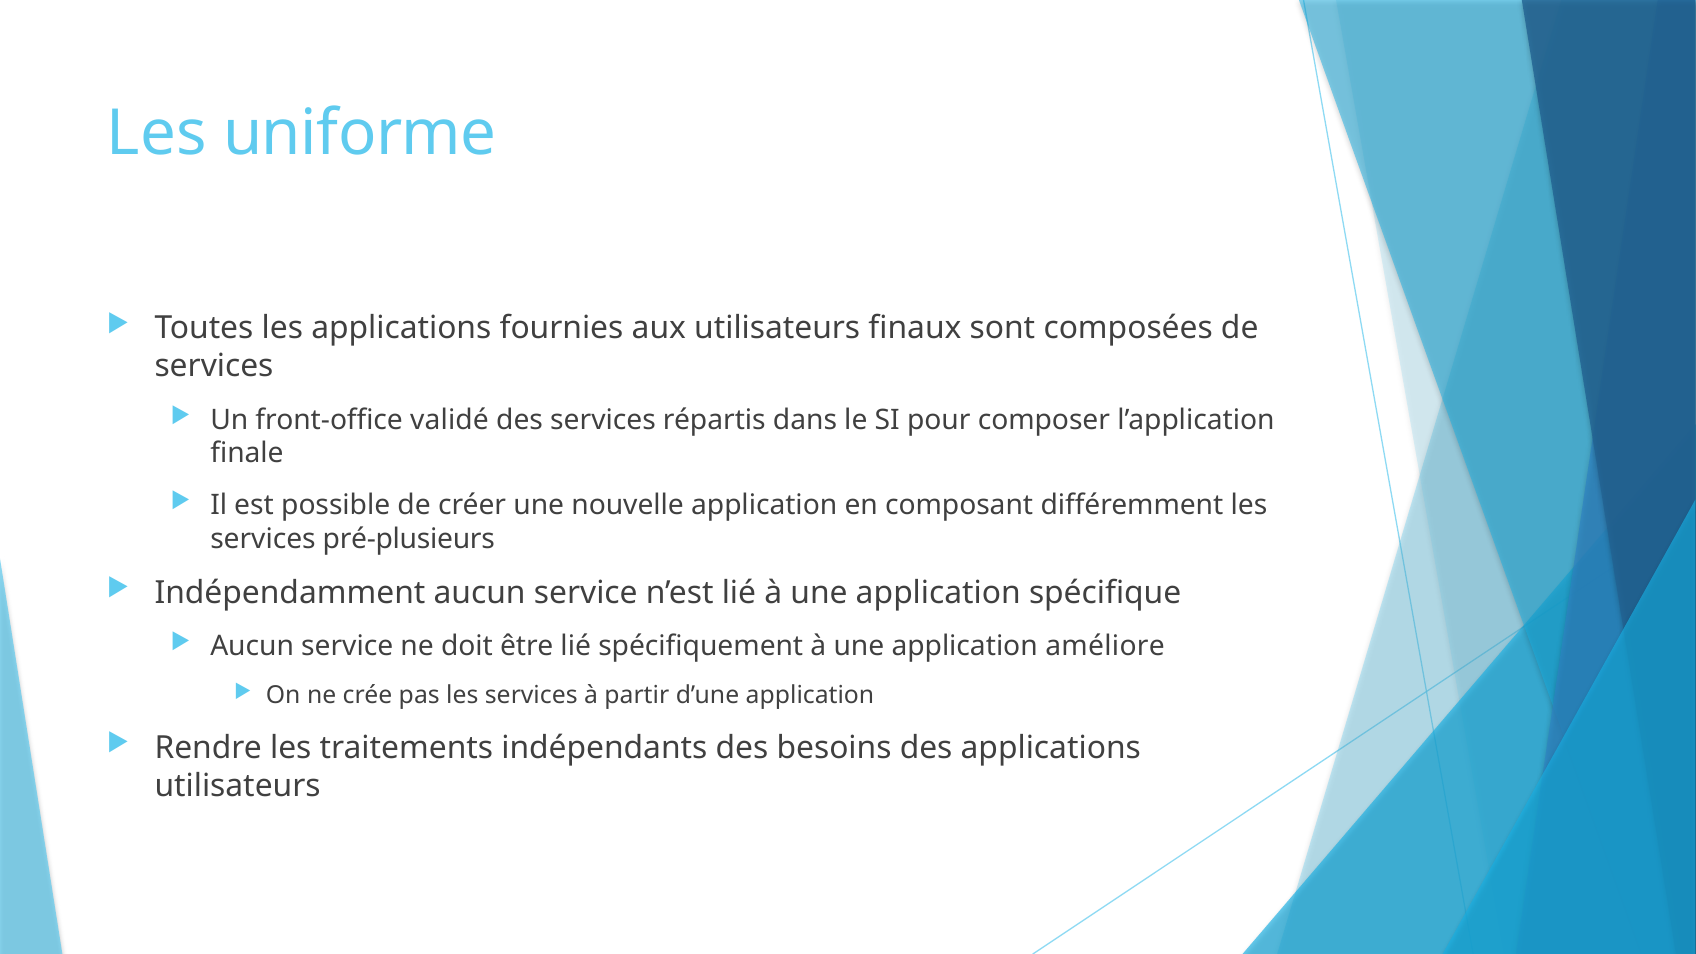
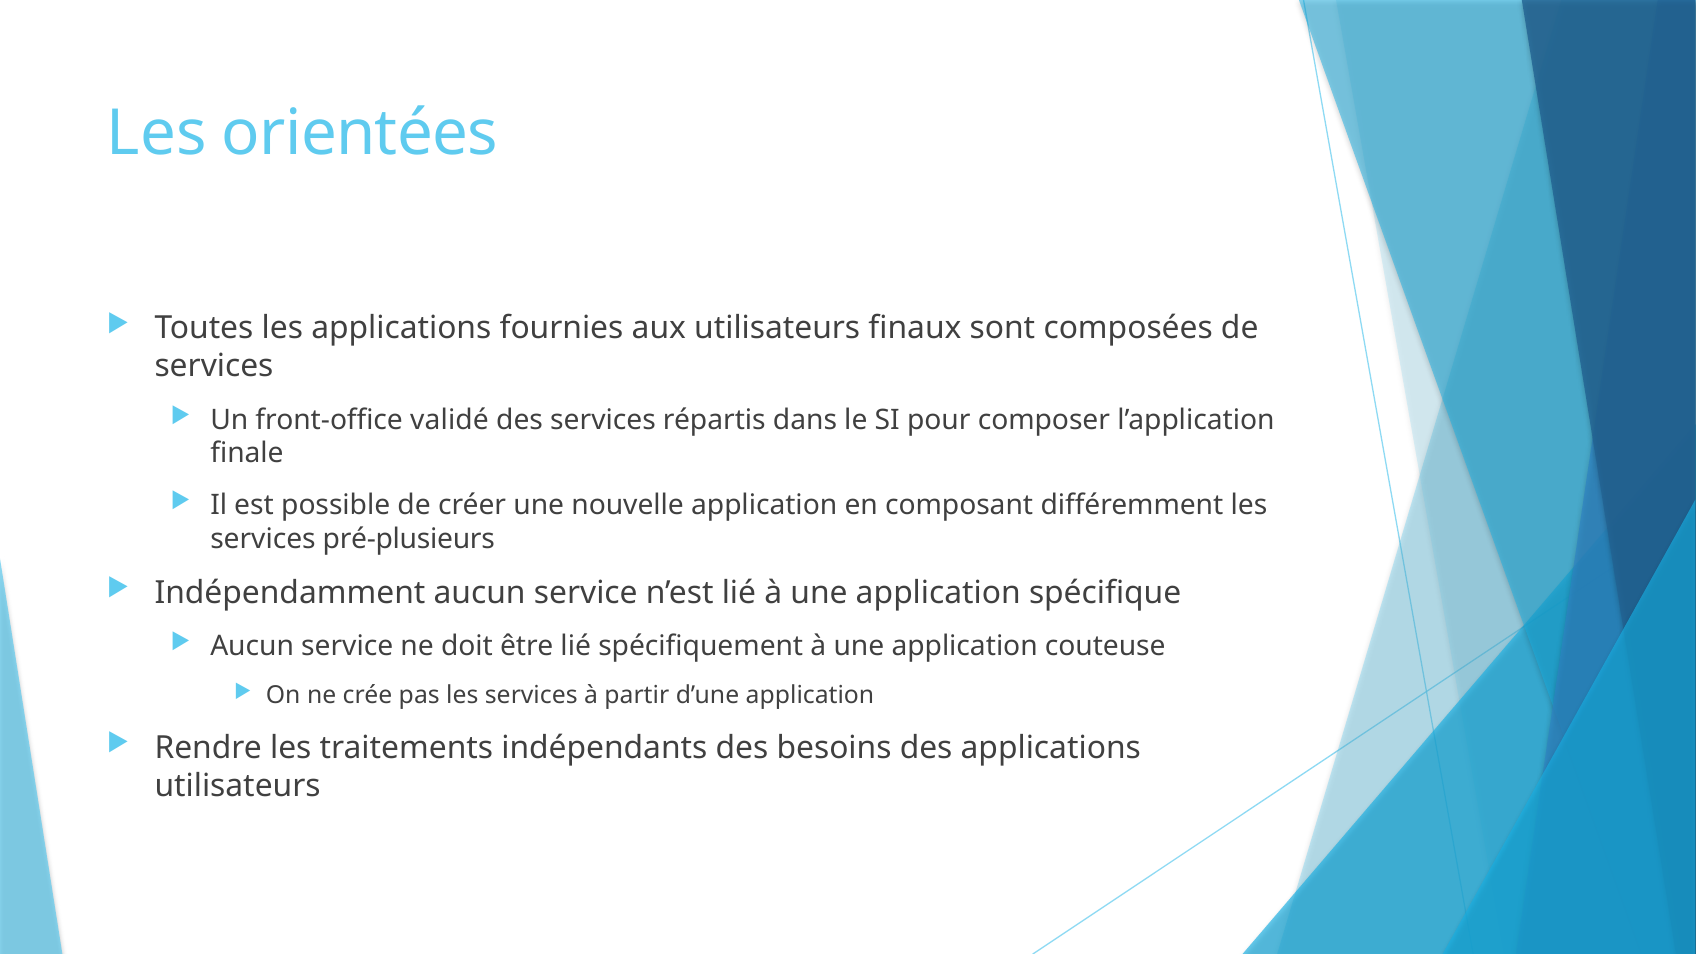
uniforme: uniforme -> orientées (360, 134)
améliore: améliore -> couteuse (1105, 646)
